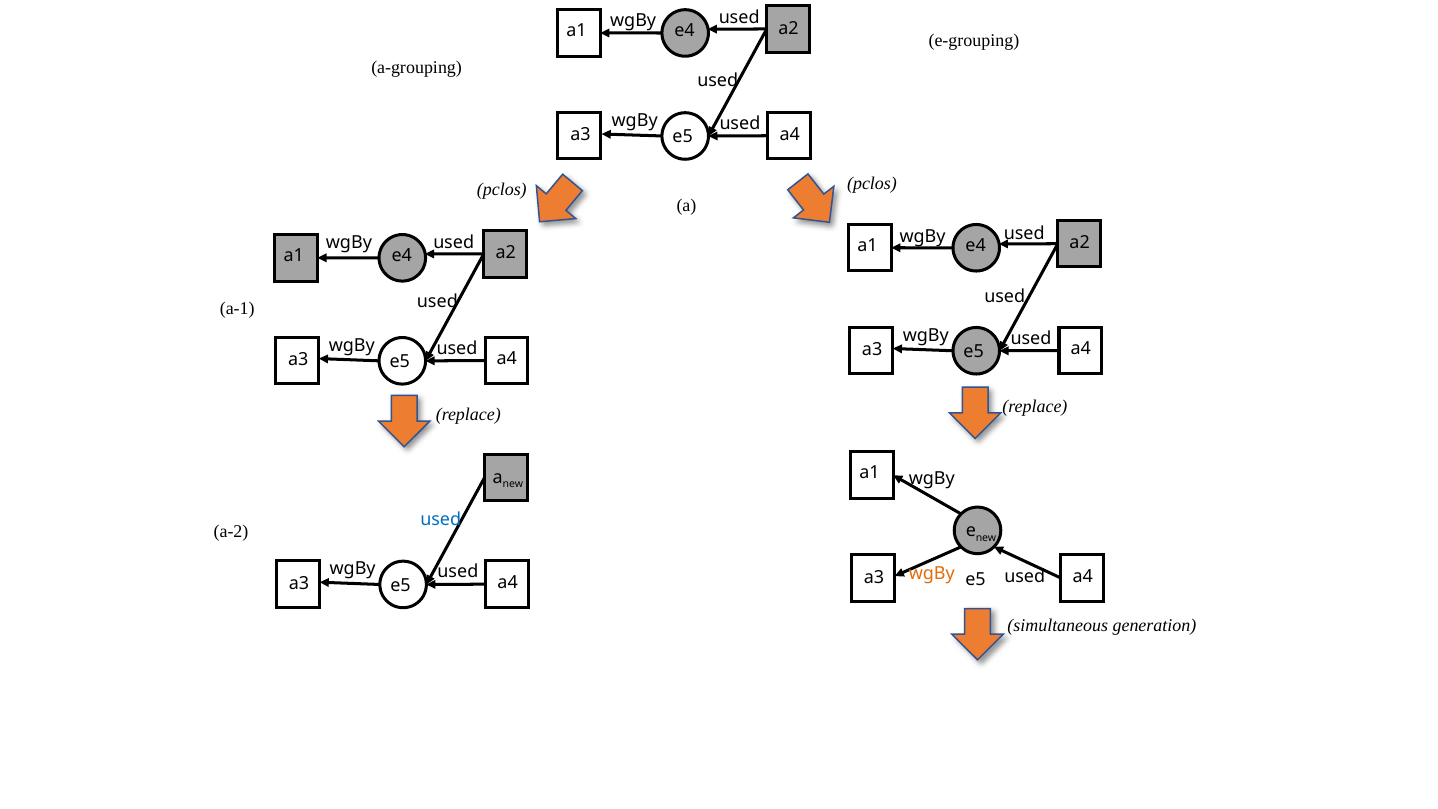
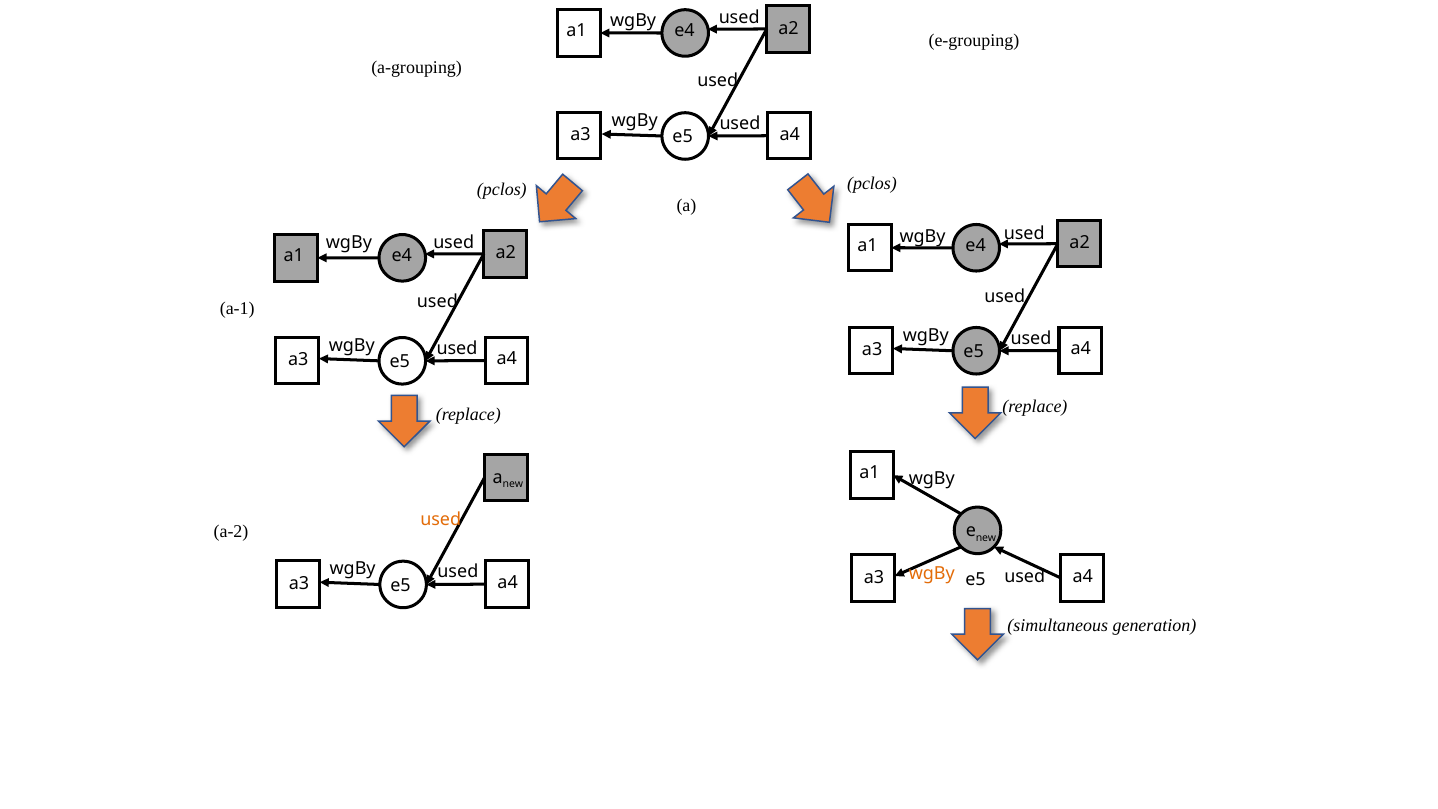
used colour: blue -> orange (441, 520)
